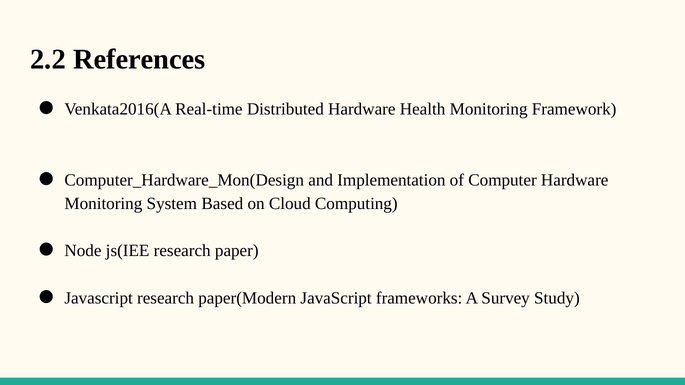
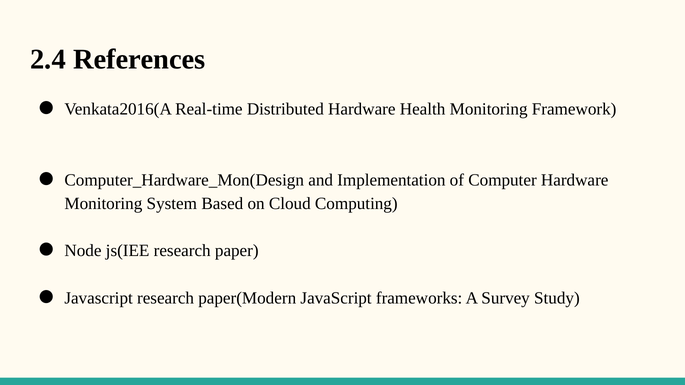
2.2: 2.2 -> 2.4 (48, 59)
